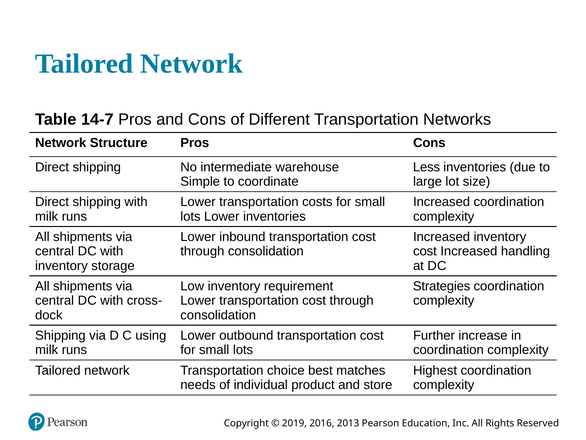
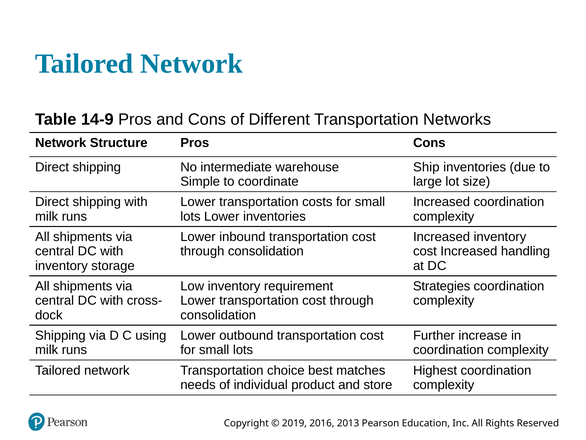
14-7: 14-7 -> 14-9 (97, 119)
Less: Less -> Ship (426, 167)
